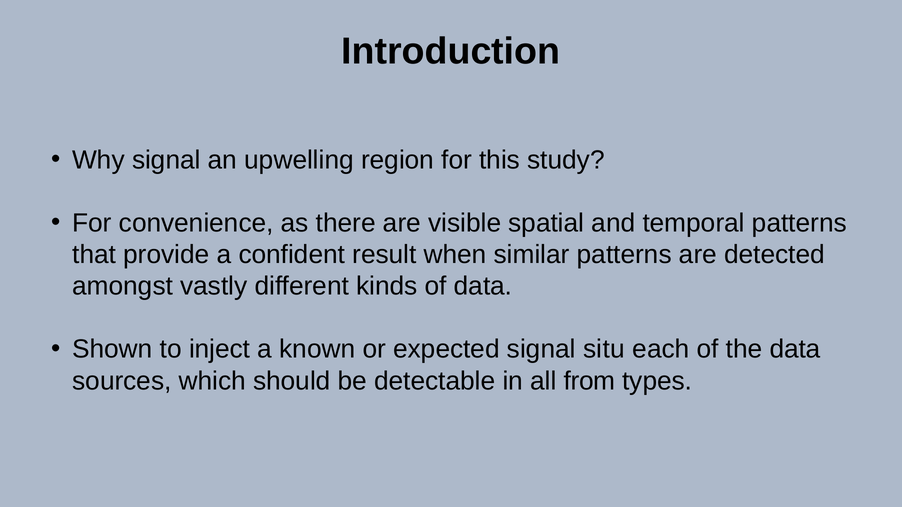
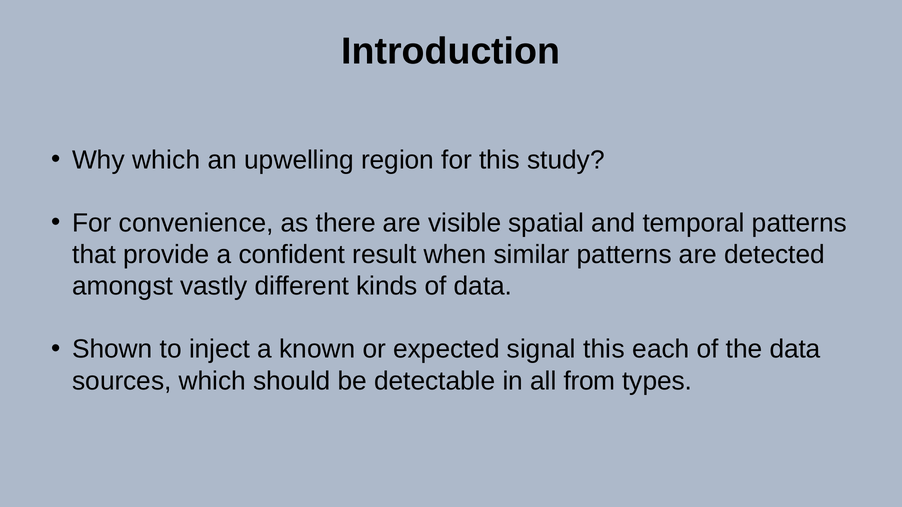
Why signal: signal -> which (166, 160)
signal situ: situ -> this (604, 350)
